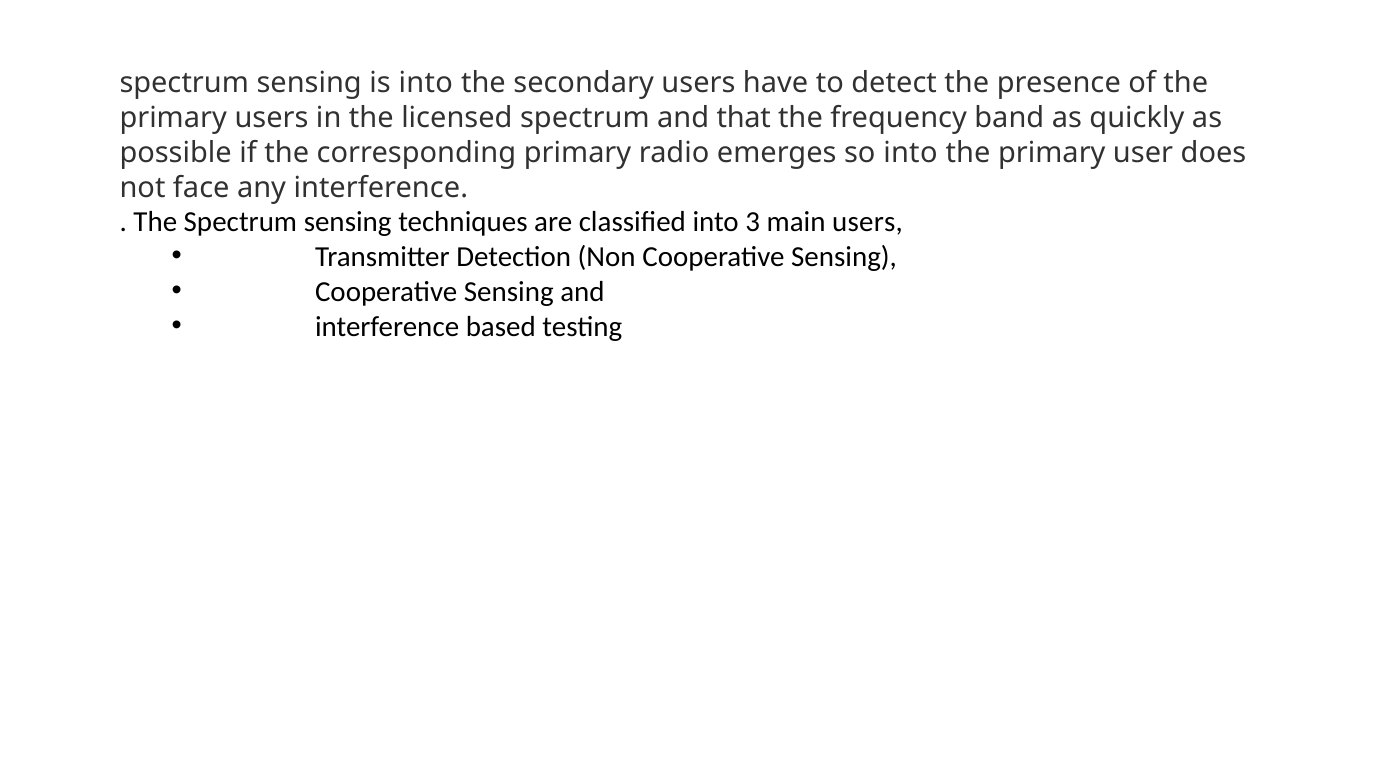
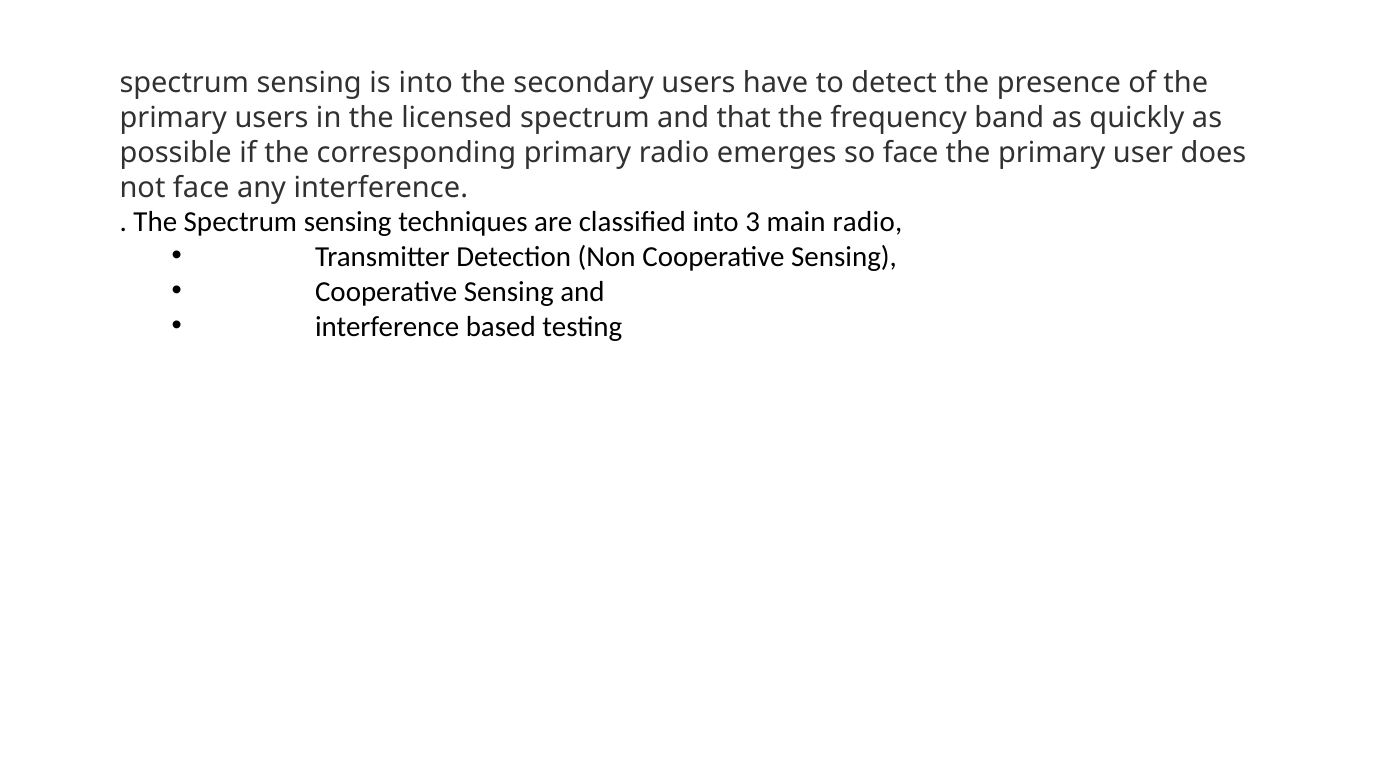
so into: into -> face (911, 153)
main users: users -> radio (867, 222)
